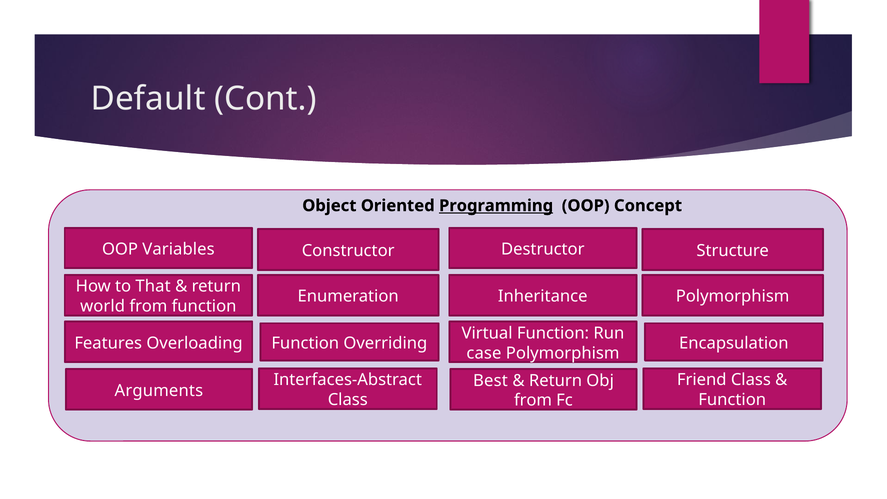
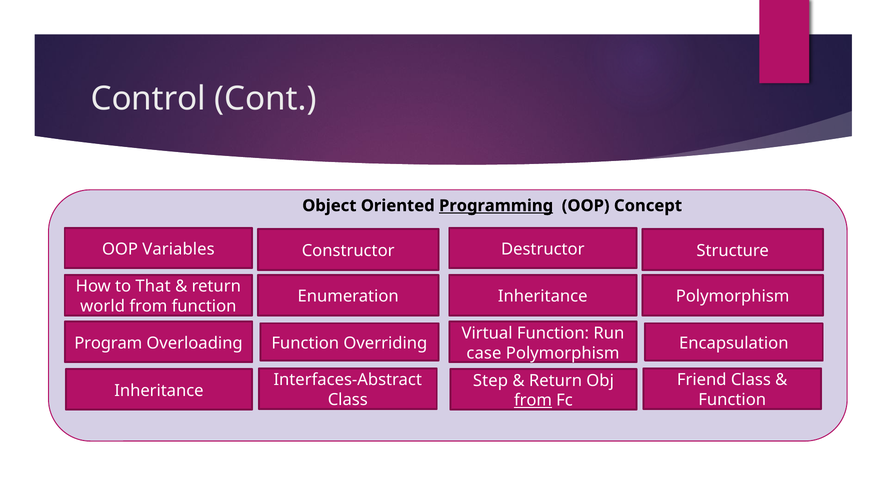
Default: Default -> Control (148, 99)
Features: Features -> Program (108, 343)
Best: Best -> Step (490, 380)
Arguments: Arguments -> Inheritance (159, 390)
from underline: none -> present (533, 400)
